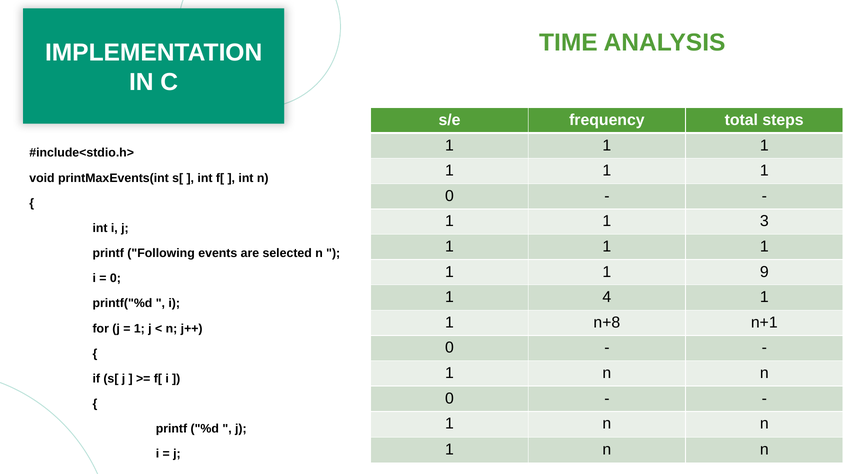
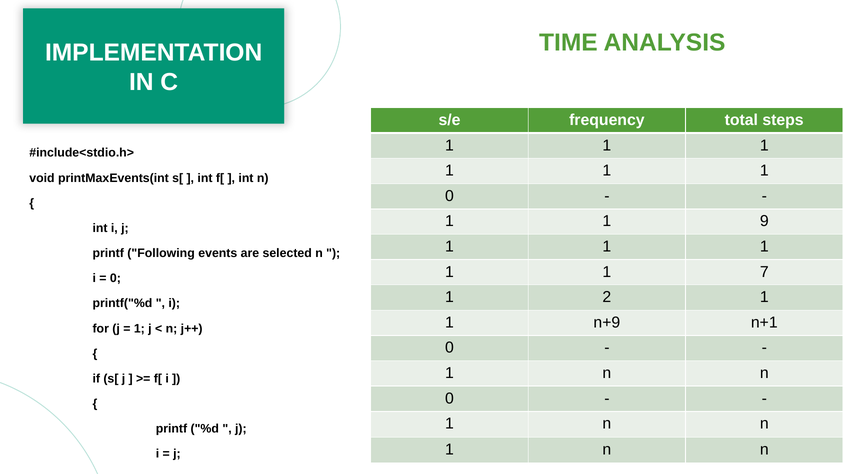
3: 3 -> 9 (764, 221)
9: 9 -> 7 (764, 272)
4: 4 -> 2 (607, 297)
n+8: n+8 -> n+9 (607, 323)
